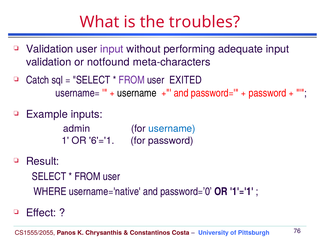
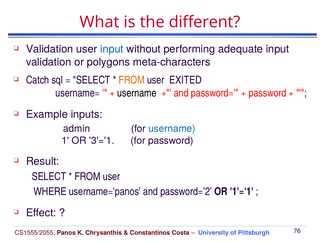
troubles: troubles -> different (205, 22)
input colour: purple -> blue (112, 49)
notfound: notfound -> polygons (108, 62)
FROM colour: purple -> orange (132, 80)
6'='1: 6'='1 -> 3'='1 (102, 141)
username='native: username='native -> username='panos (105, 192)
password=’0: password=’0 -> password=’2 (186, 192)
